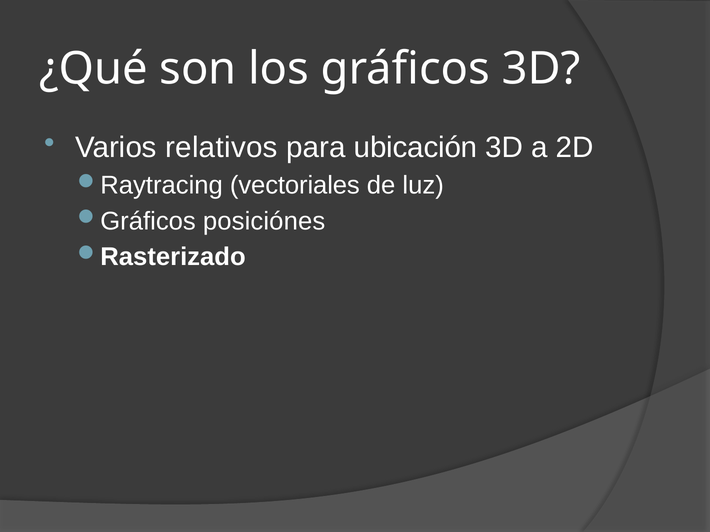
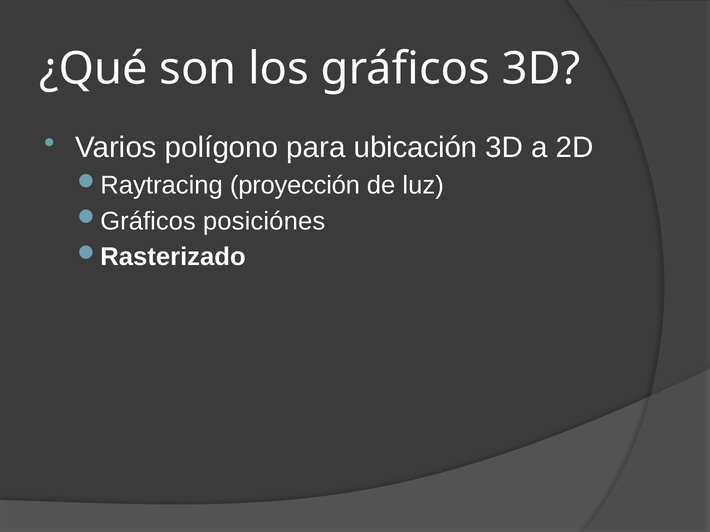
relativos: relativos -> polígono (222, 148)
vectoriales: vectoriales -> proyección (295, 186)
